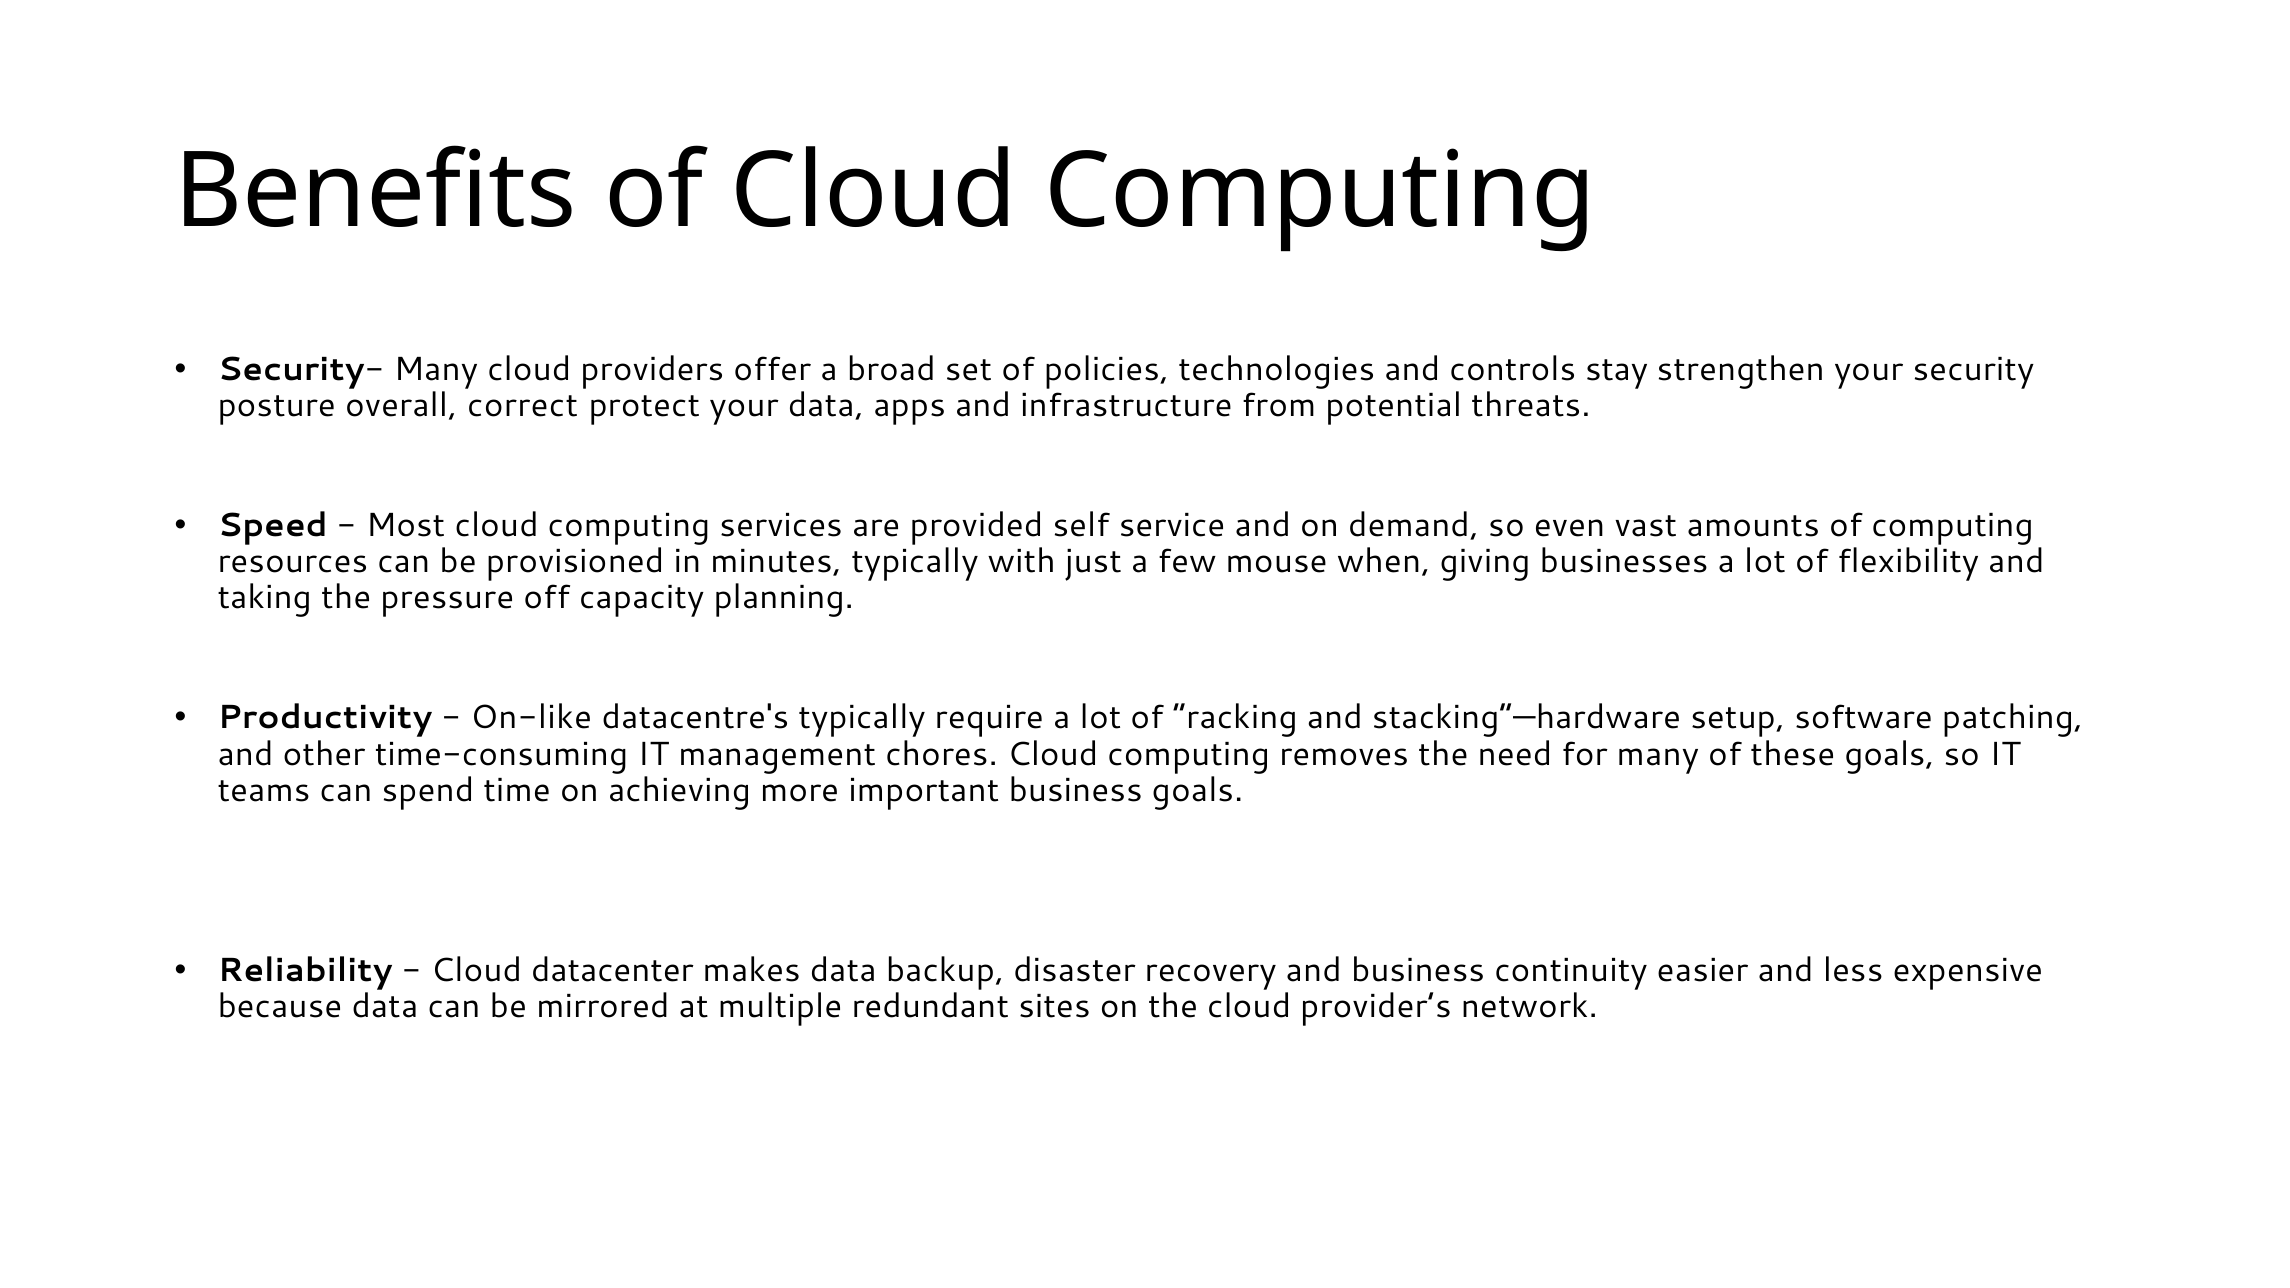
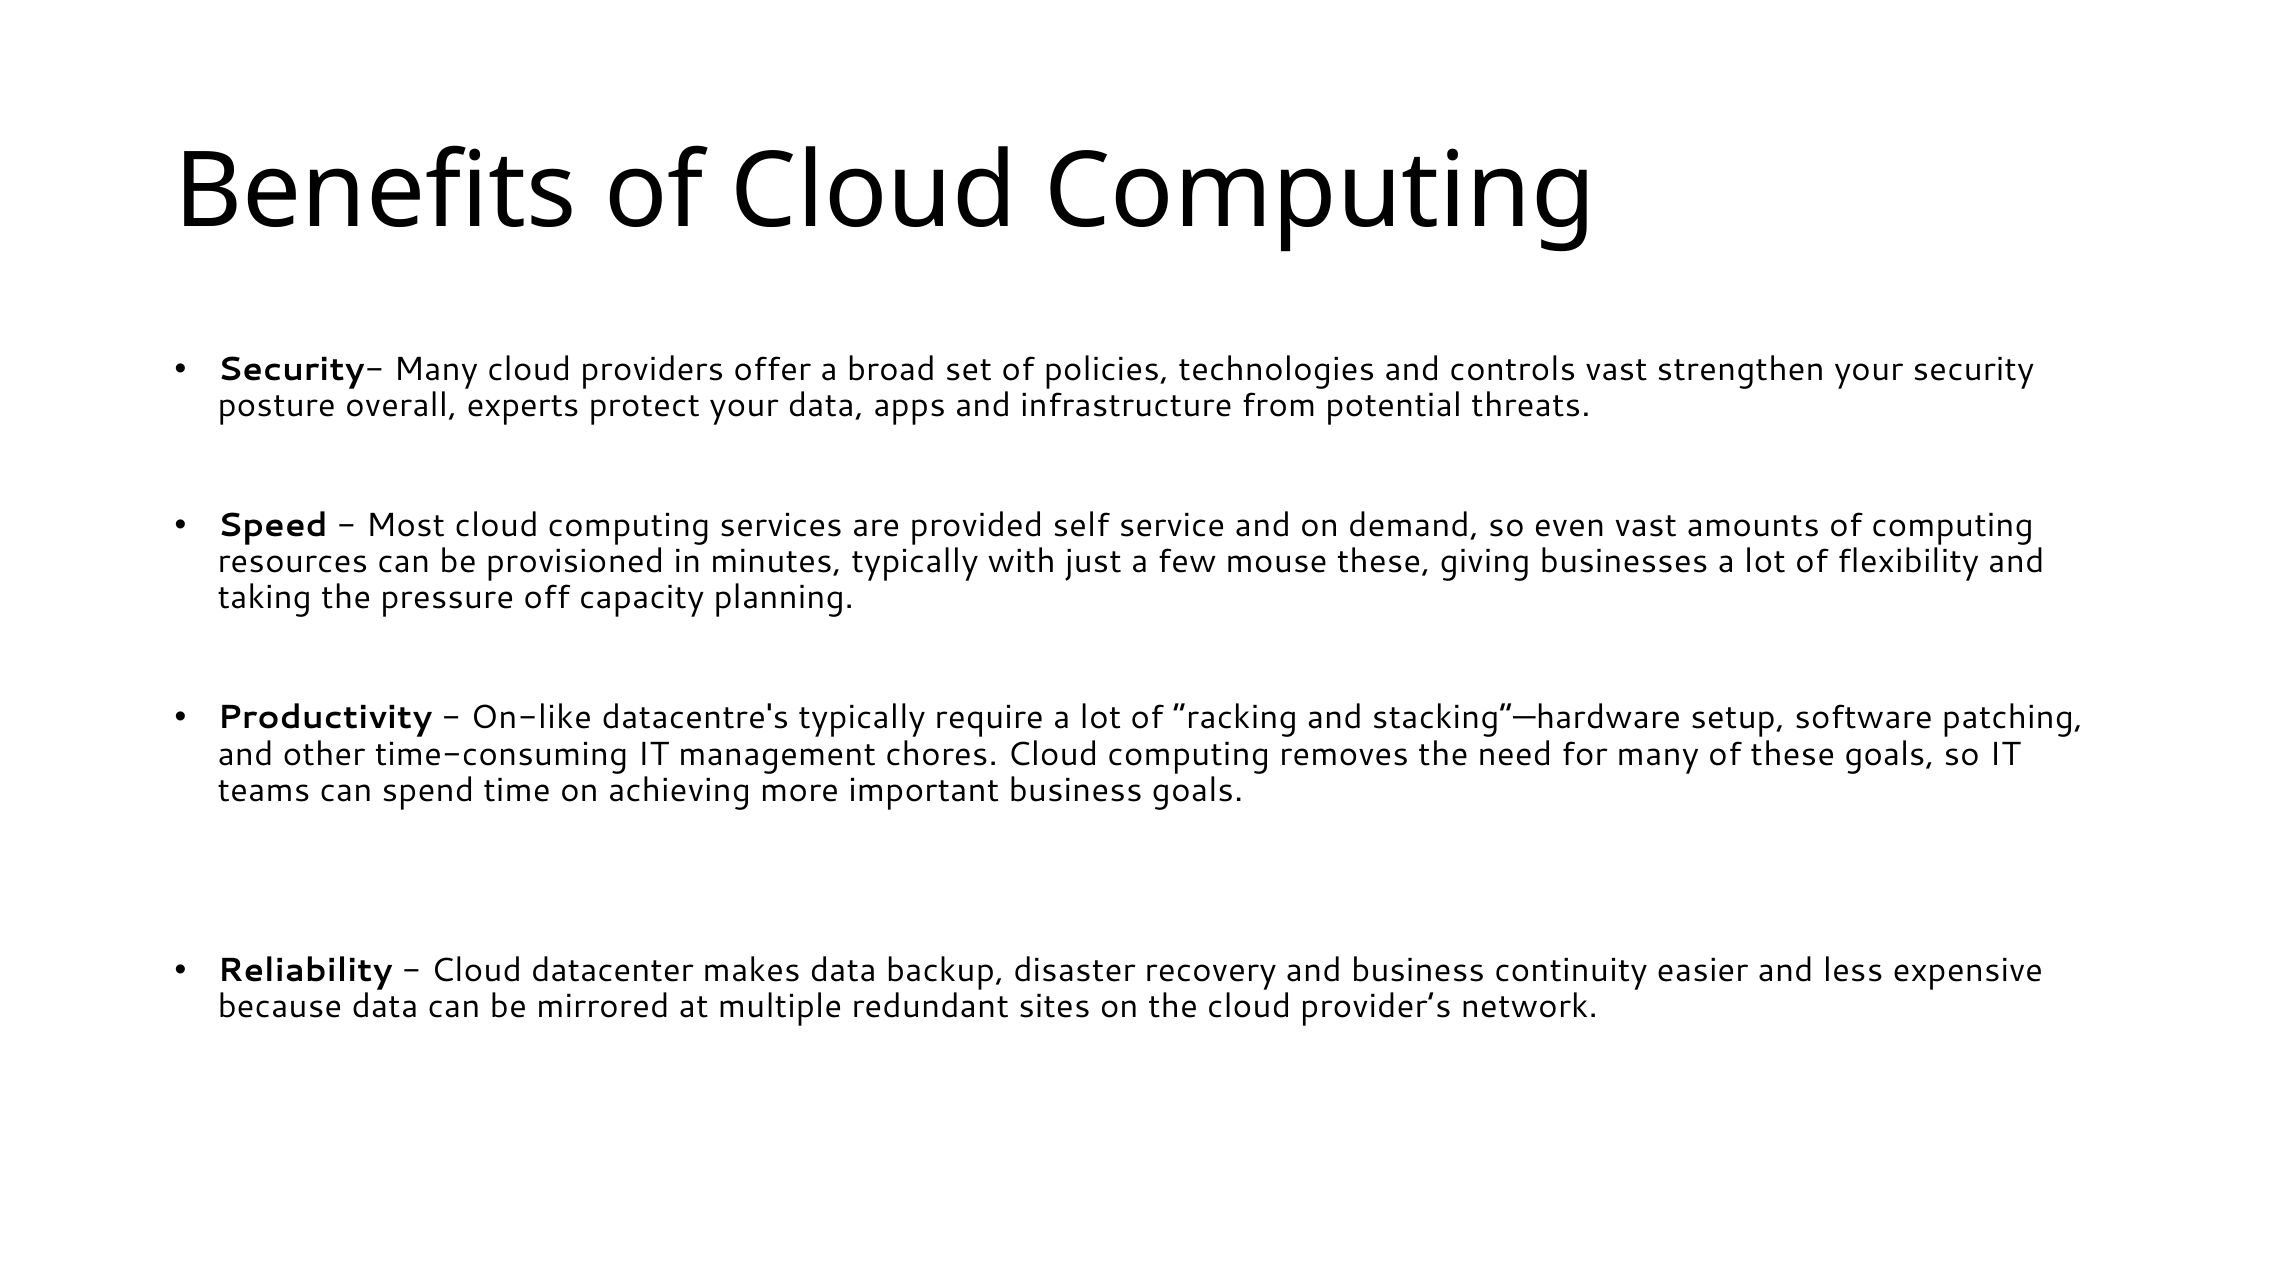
controls stay: stay -> vast (1616, 369)
correct: correct -> experts (523, 406)
mouse when: when -> these (1384, 562)
